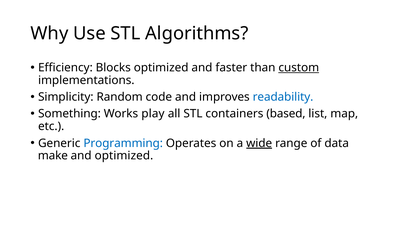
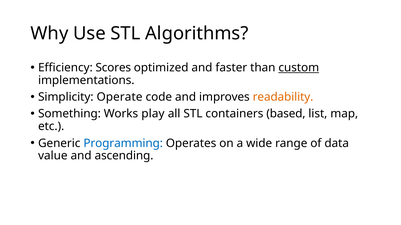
Blocks: Blocks -> Scores (113, 68)
Random: Random -> Operate (120, 97)
readability colour: blue -> orange (283, 97)
wide underline: present -> none (259, 144)
make: make -> value (53, 156)
and optimized: optimized -> ascending (124, 156)
